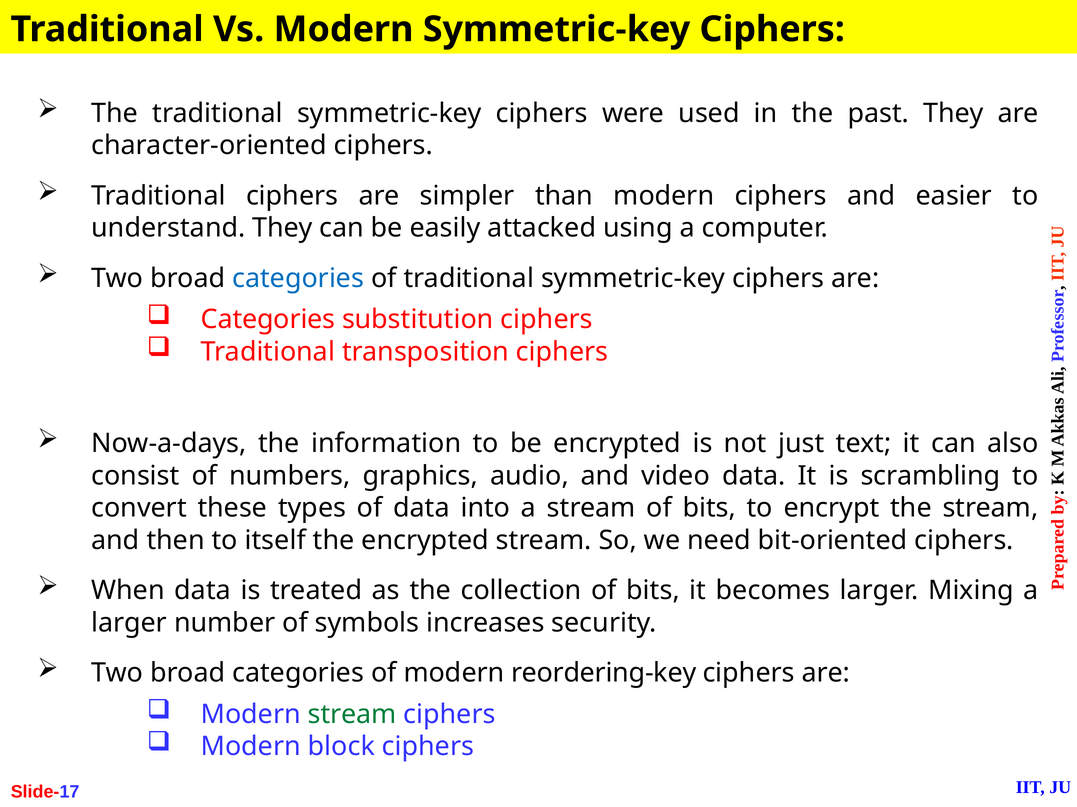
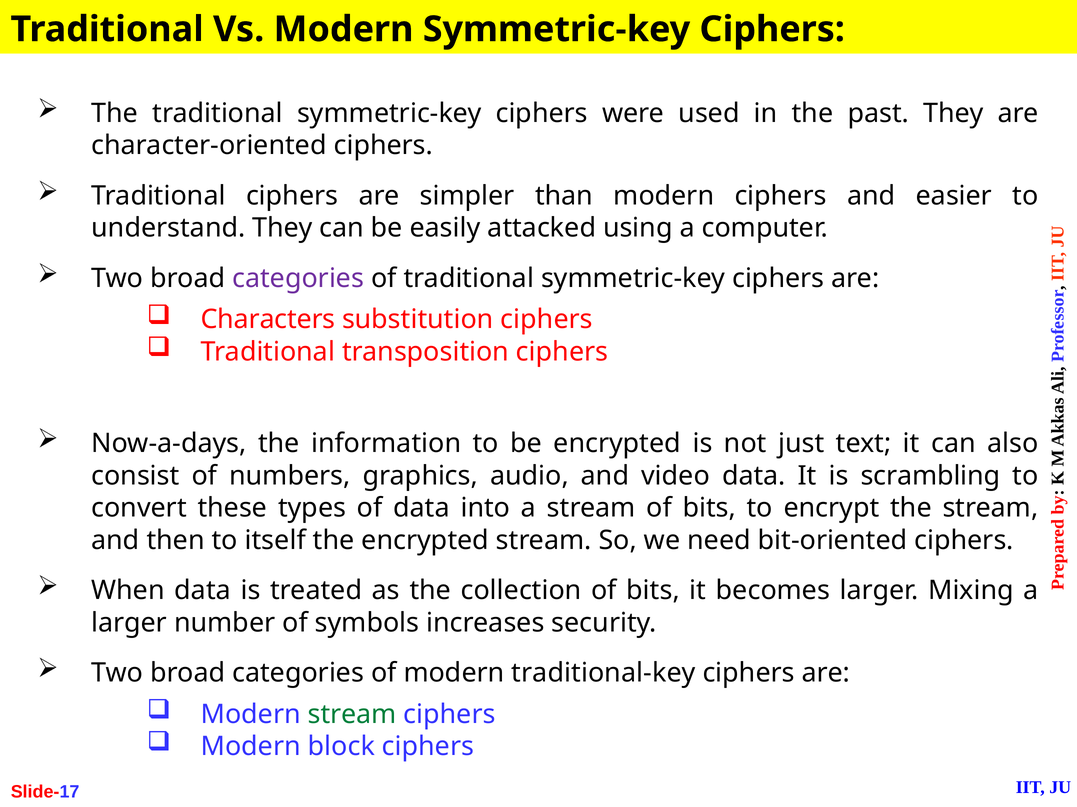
categories colour: blue -> purple (298, 279)
Categories: Categories -> Characters (268, 320)
reordering-key: reordering-key -> traditional-key (603, 674)
